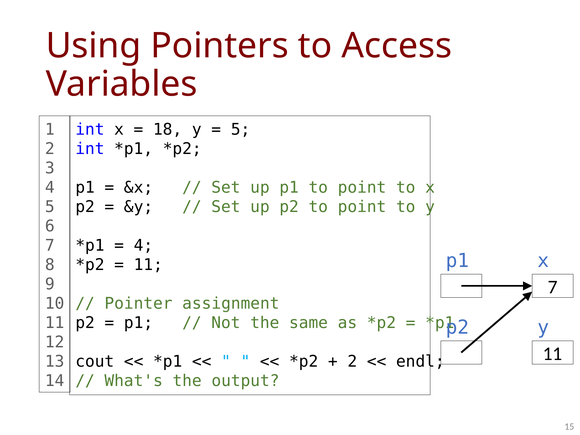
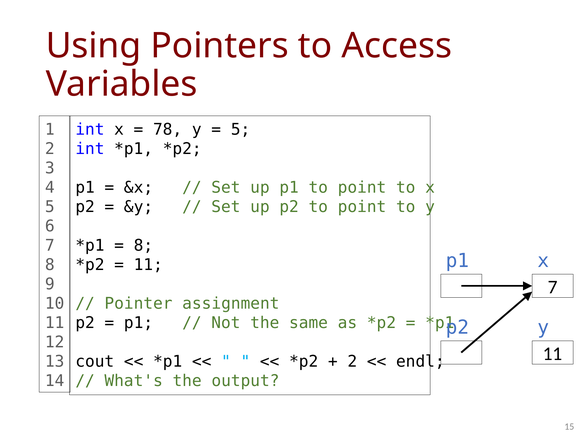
18: 18 -> 78 (168, 129)
4: 4 -> 8 (143, 245)
